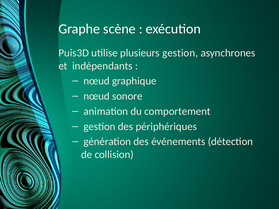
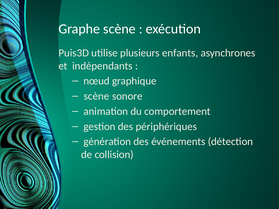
plusieurs gestion: gestion -> enfants (180, 53)
nœud: nœud -> scène (96, 96)
